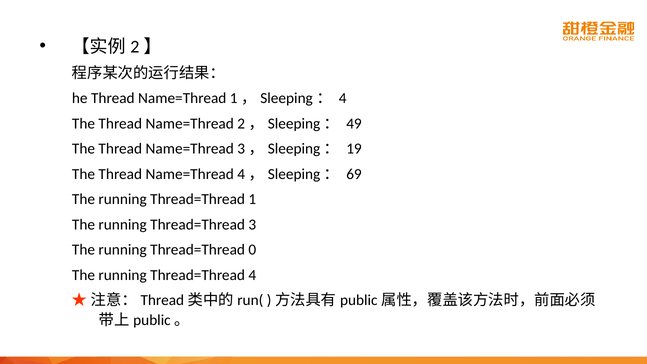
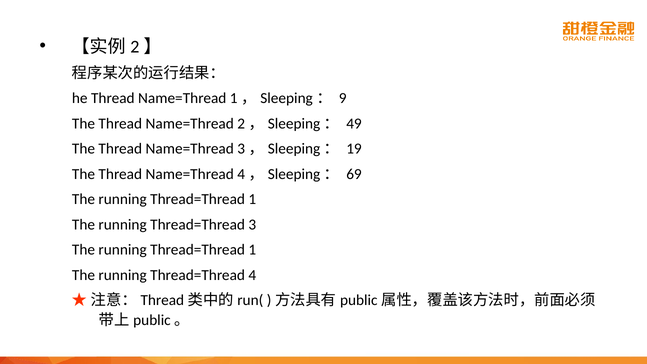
1，Sleeping： 4: 4 -> 9 (343, 98)
0: 0 -> 1 (252, 250)
